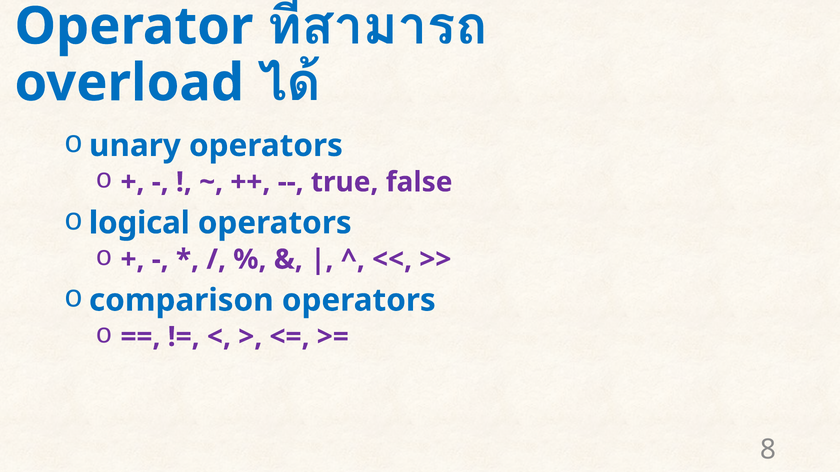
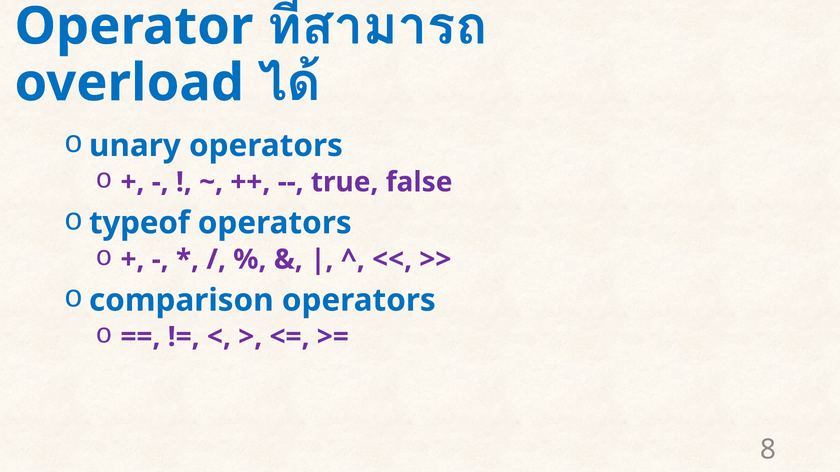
logical: logical -> typeof (139, 223)
